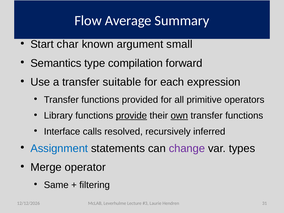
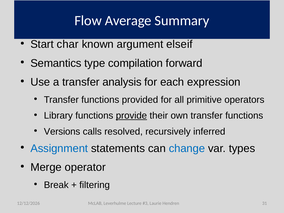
small: small -> elseif (179, 44)
suitable: suitable -> analysis (122, 82)
own underline: present -> none (179, 116)
Interface: Interface -> Versions (62, 131)
change colour: purple -> blue (187, 148)
Same: Same -> Break (56, 185)
